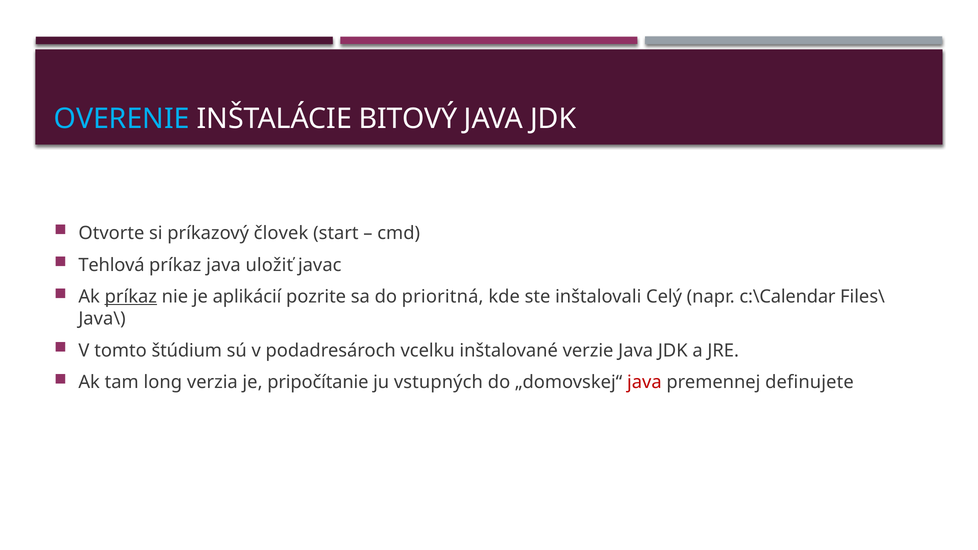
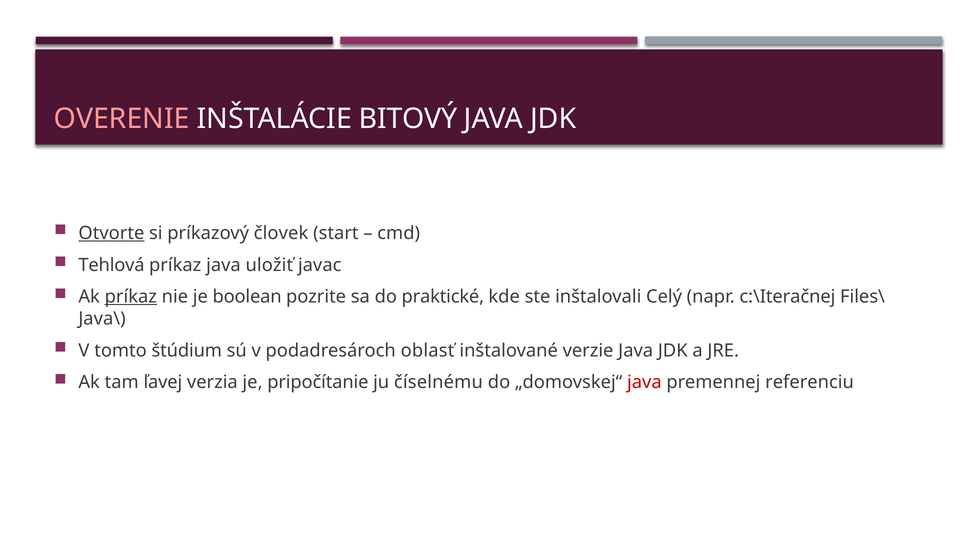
OVERENIE colour: light blue -> pink (122, 119)
Otvorte underline: none -> present (111, 233)
aplikácií: aplikácií -> boolean (247, 297)
prioritná: prioritná -> praktické (443, 297)
c:\Calendar: c:\Calendar -> c:\Iteračnej (787, 297)
vcelku: vcelku -> oblasť (428, 351)
long: long -> ľavej (163, 382)
vstupných: vstupných -> číselnému (438, 382)
definujete: definujete -> referenciu (810, 382)
